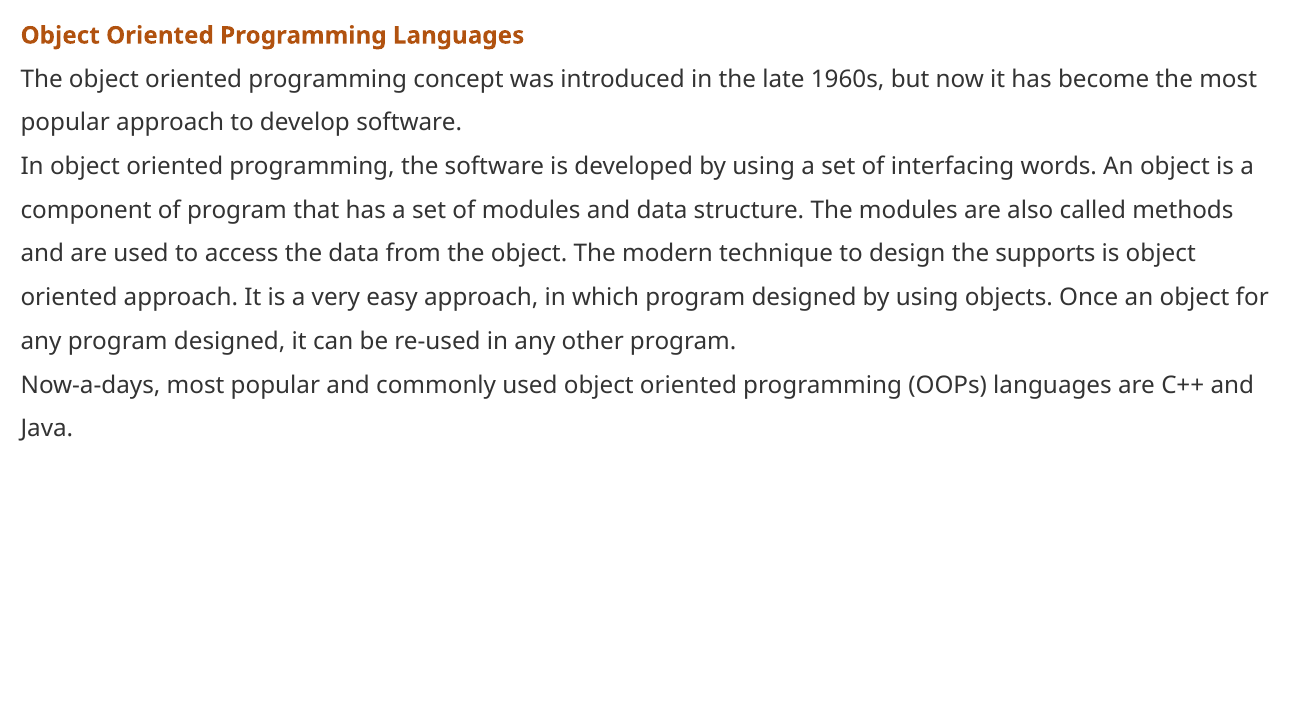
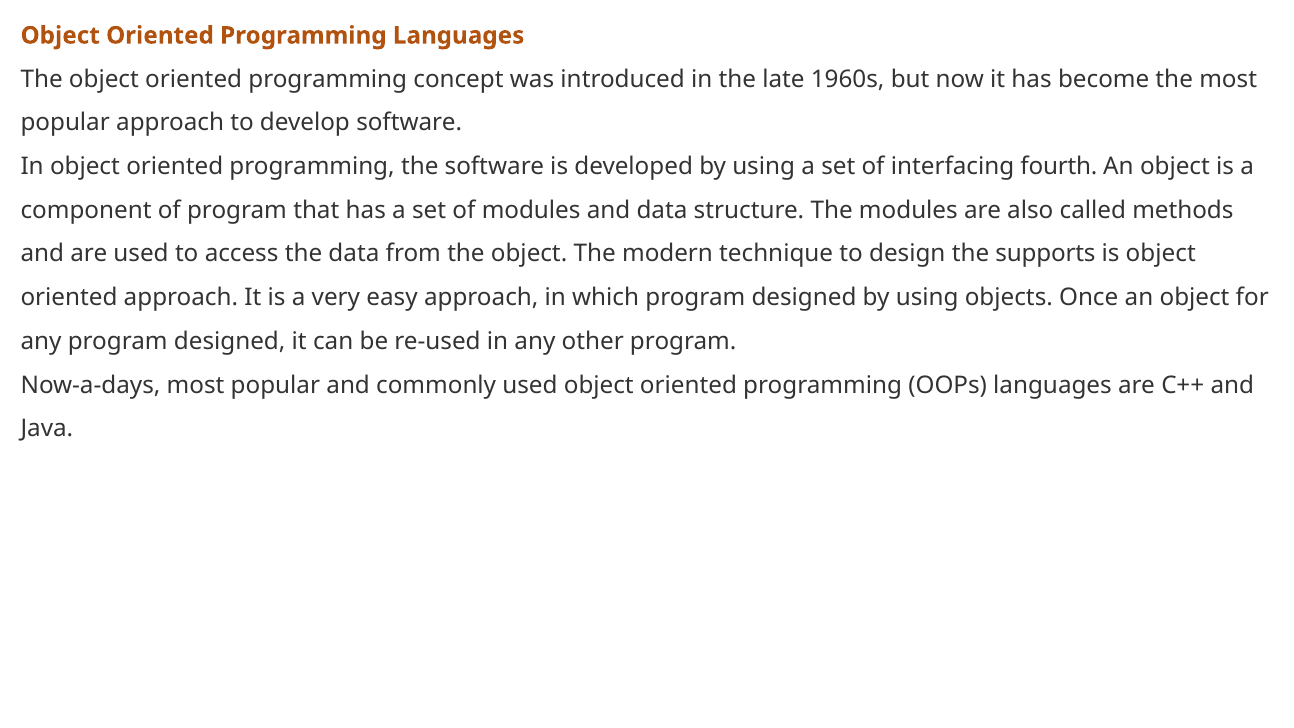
words: words -> fourth (1059, 167)
